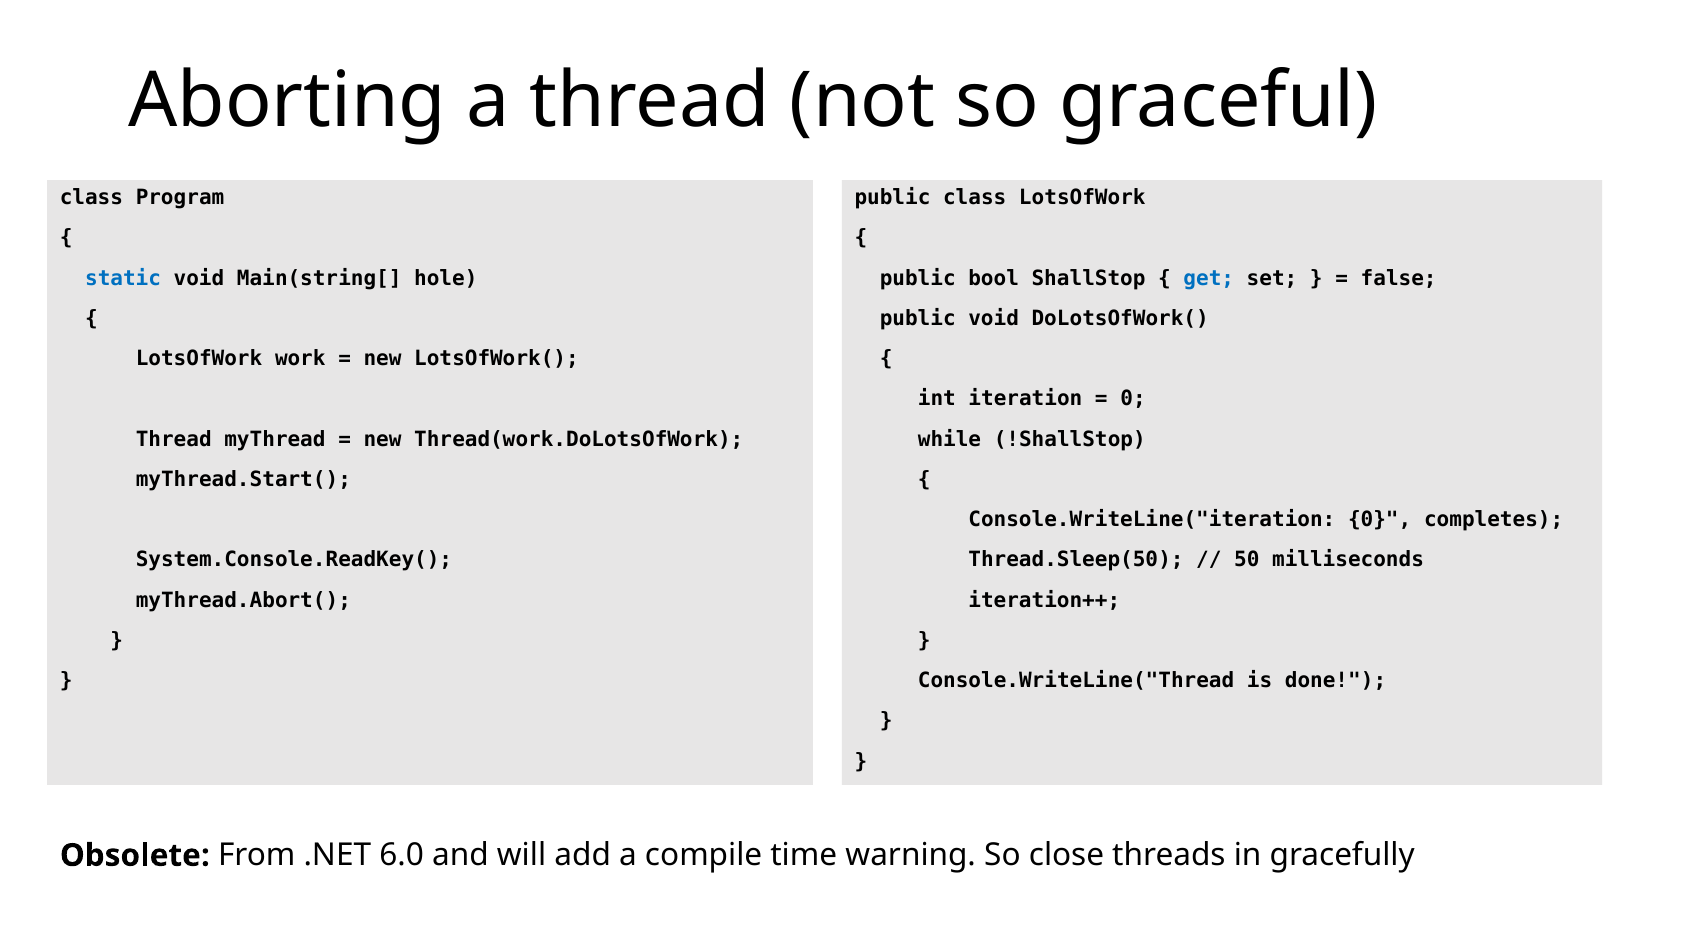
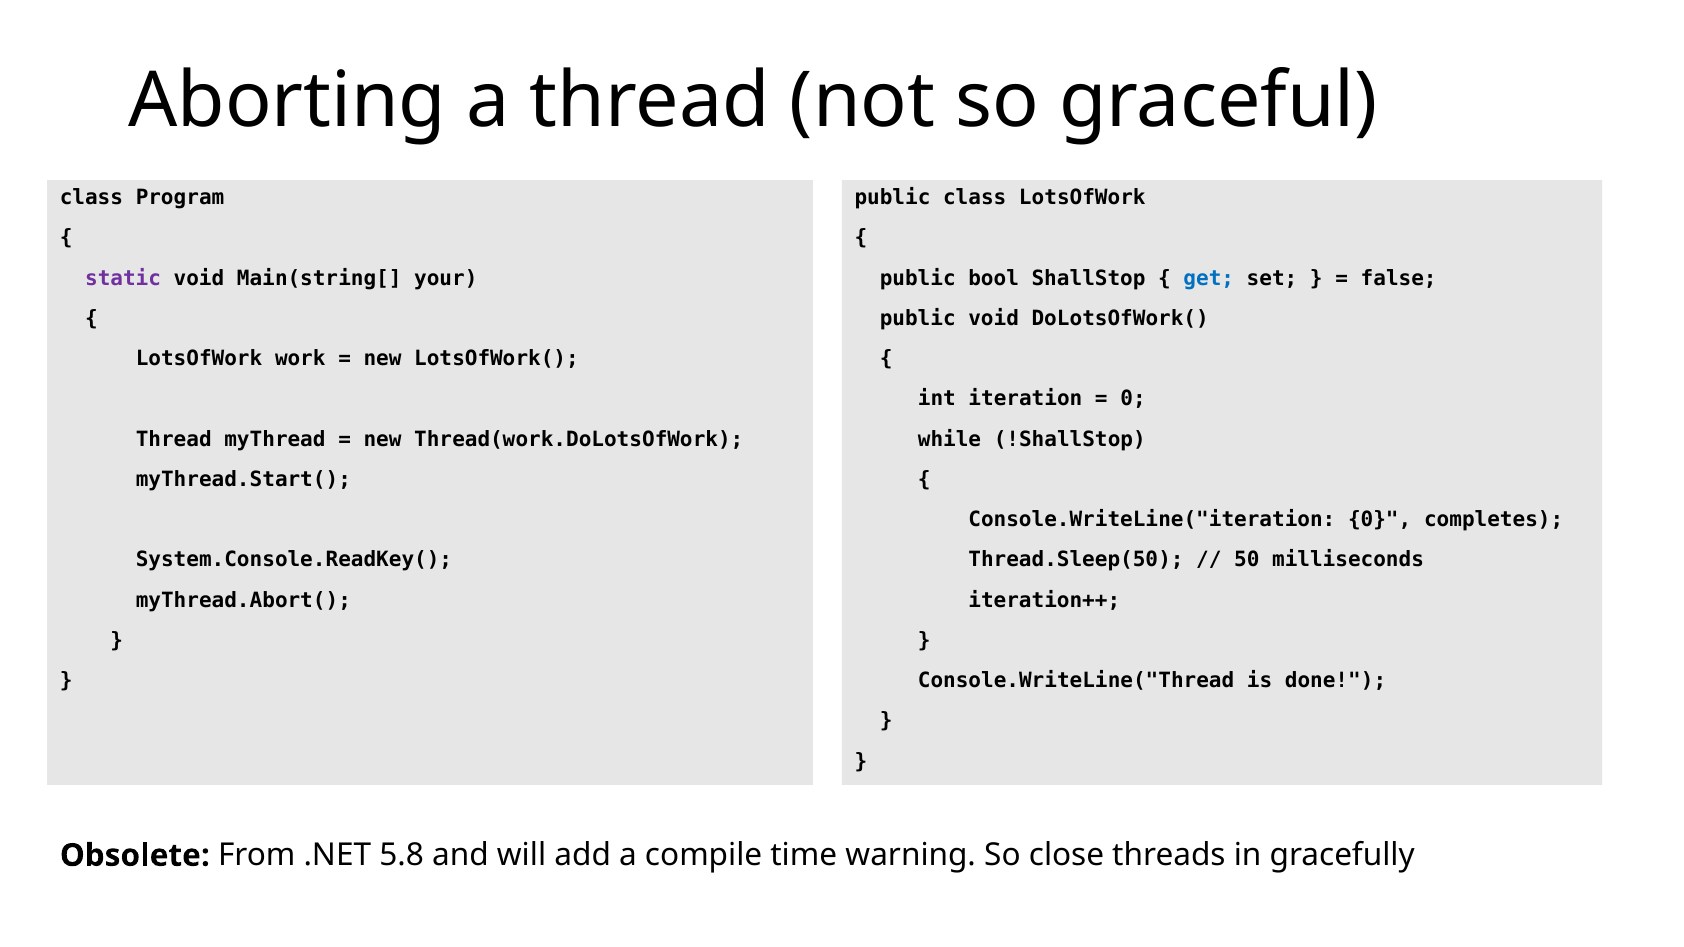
static colour: blue -> purple (123, 278)
hole: hole -> your (446, 278)
6.0: 6.0 -> 5.8 (402, 856)
